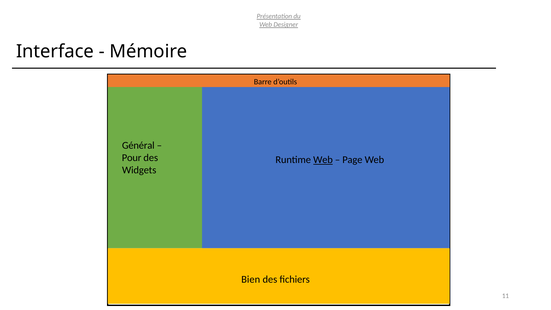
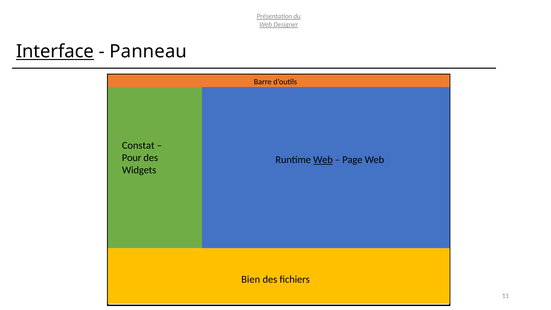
Interface underline: none -> present (55, 52)
Mémoire: Mémoire -> Panneau (148, 52)
Général: Général -> Constat (138, 145)
